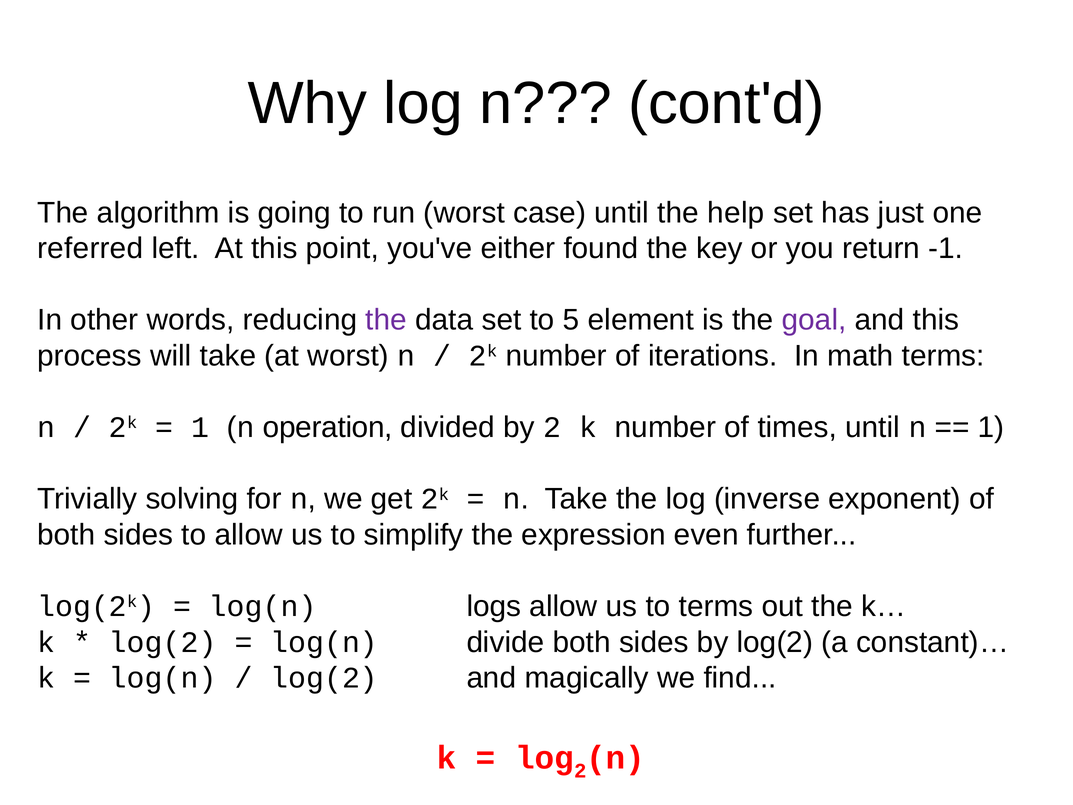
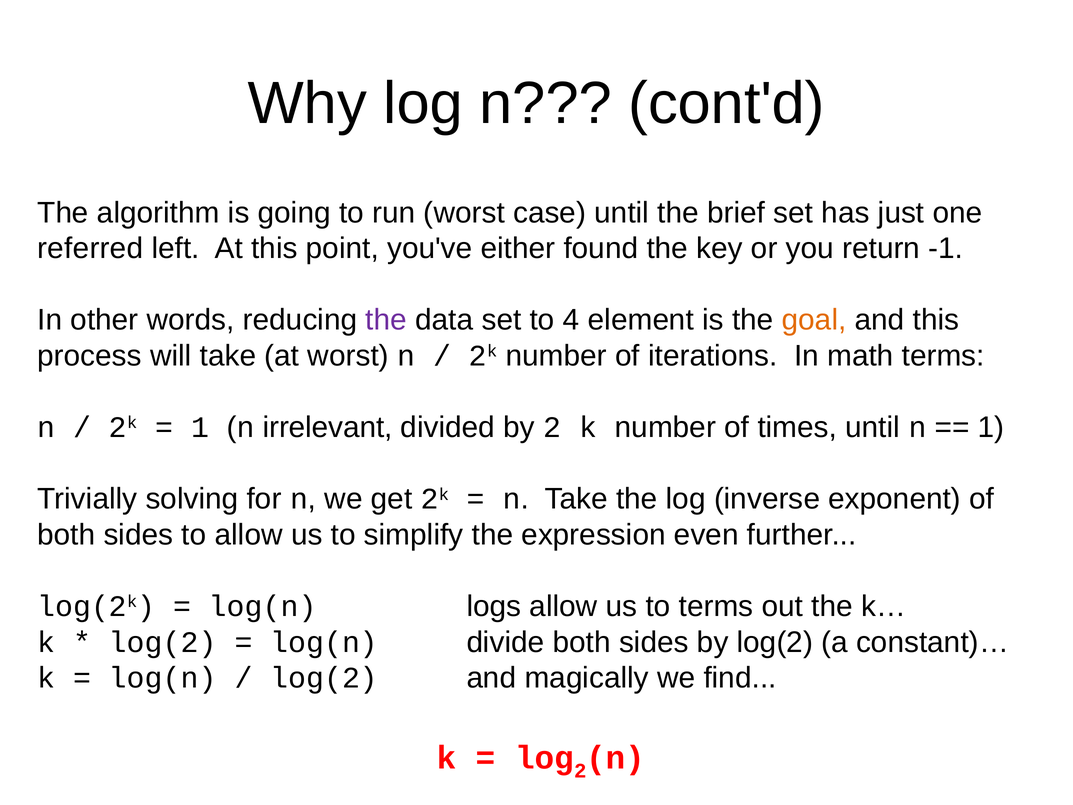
help: help -> brief (736, 213)
5: 5 -> 4 (571, 320)
goal colour: purple -> orange (814, 320)
operation: operation -> irrelevant (328, 427)
